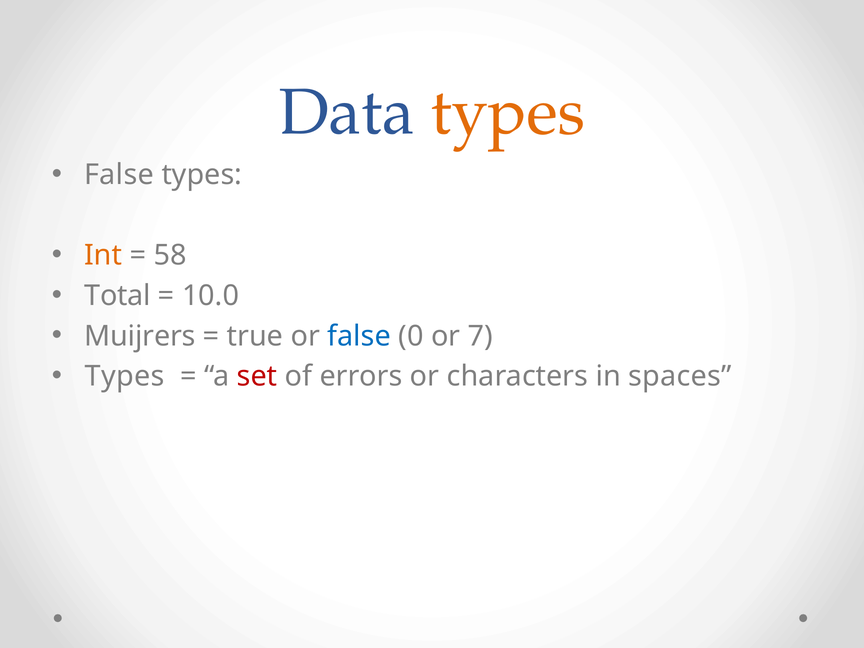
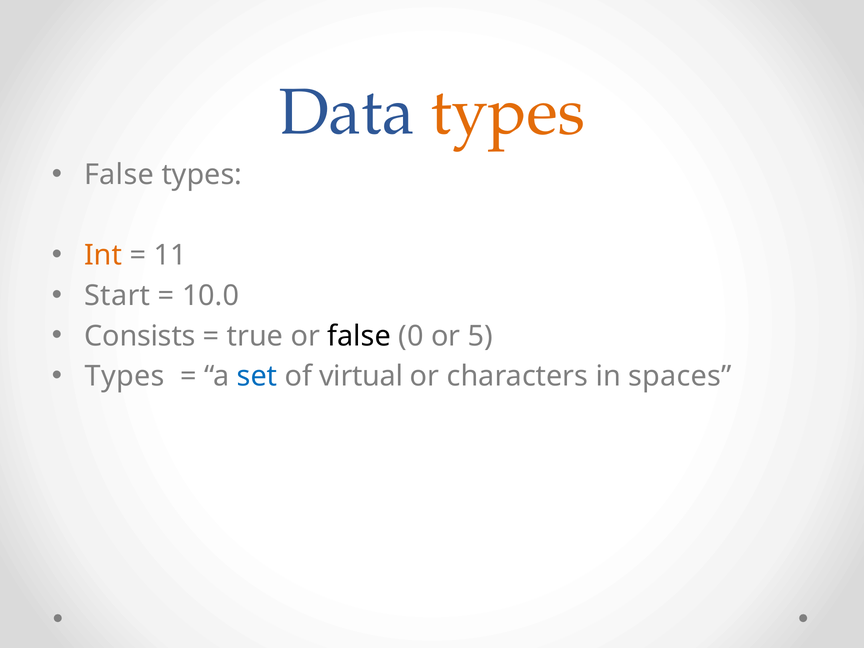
58: 58 -> 11 (170, 255)
Total: Total -> Start (117, 296)
Muijrers: Muijrers -> Consists (140, 336)
false colour: blue -> black (359, 336)
7: 7 -> 5 (480, 336)
set colour: red -> blue (257, 376)
errors: errors -> virtual (361, 376)
